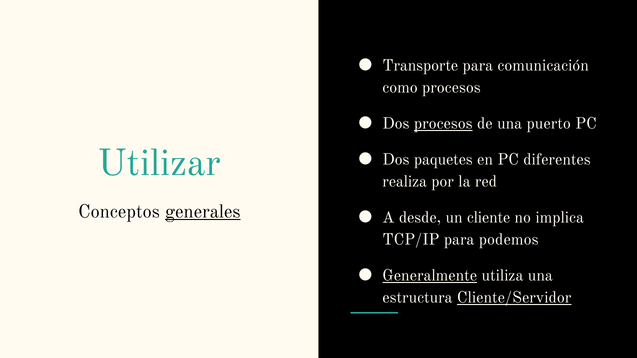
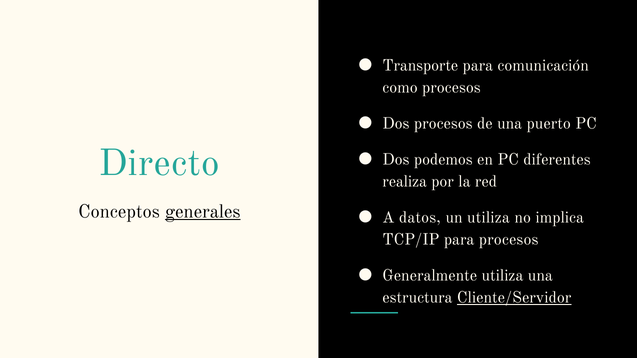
procesos underline: present -> none (443, 124)
Utilizar: Utilizar -> Directo (159, 163)
paquetes: paquetes -> podemos (443, 160)
desde: desde -> datos (420, 218)
un cliente: cliente -> utiliza (488, 218)
para podemos: podemos -> procesos (509, 240)
Generalmente underline: present -> none (430, 276)
